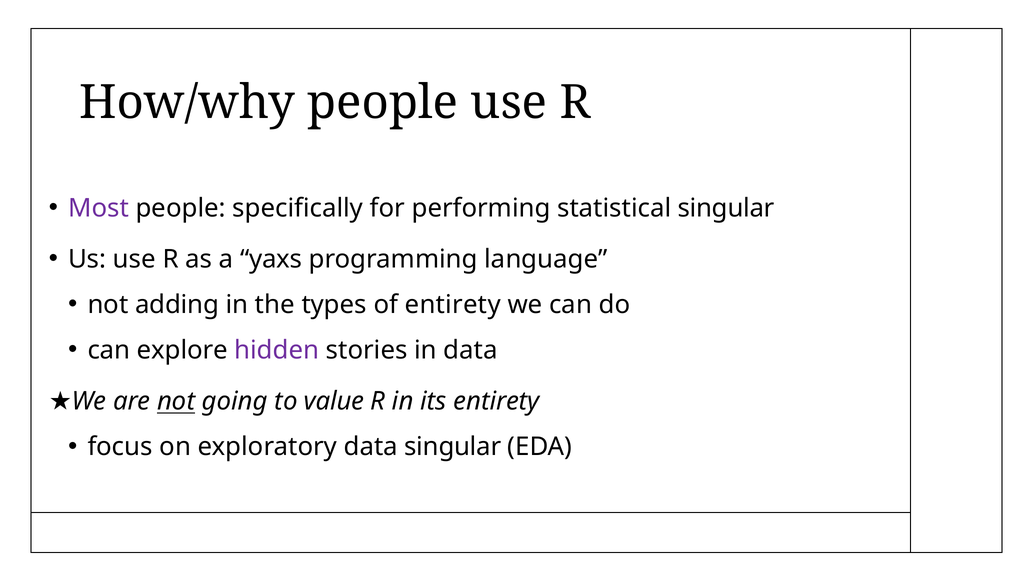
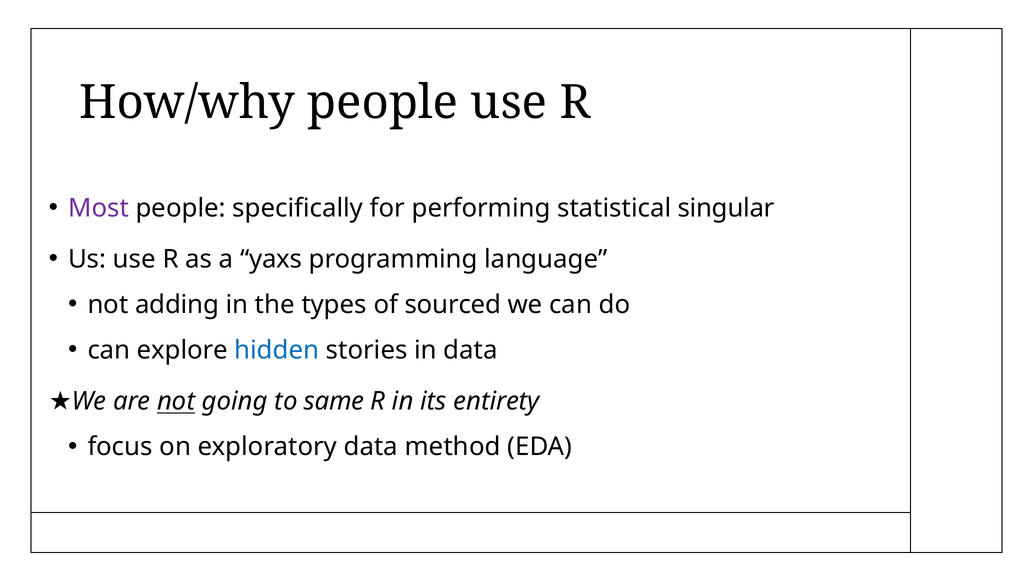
of entirety: entirety -> sourced (453, 305)
hidden colour: purple -> blue (277, 350)
value: value -> same (334, 401)
data singular: singular -> method (453, 447)
